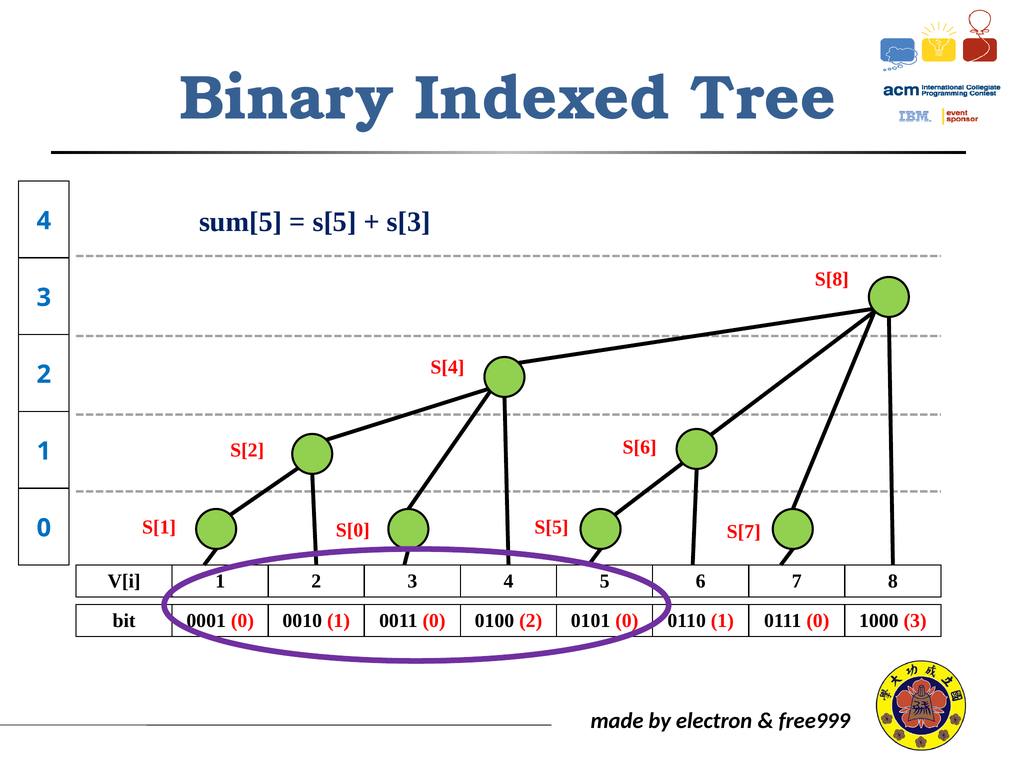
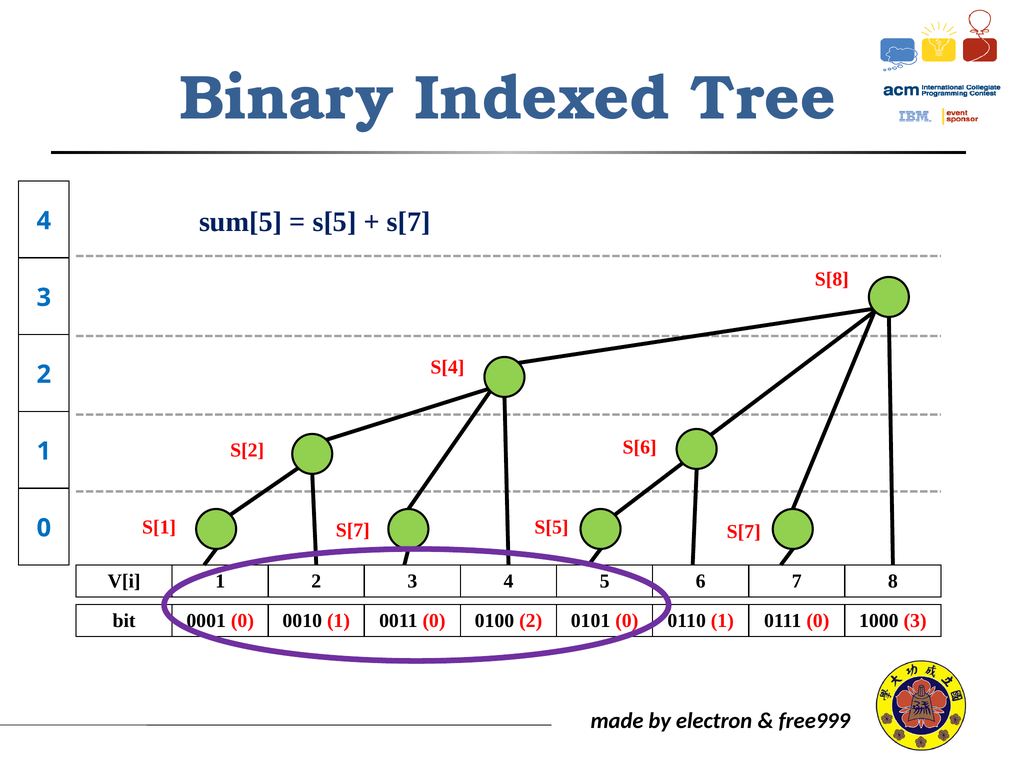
s[3: s[3 -> s[7 (409, 222)
S[0: S[0 -> S[7 (353, 531)
